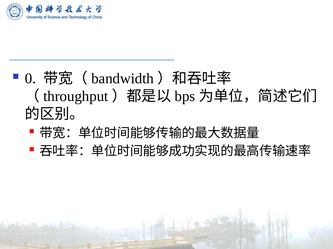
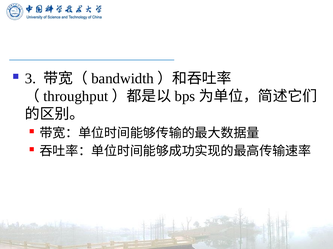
0: 0 -> 3 (31, 79)
